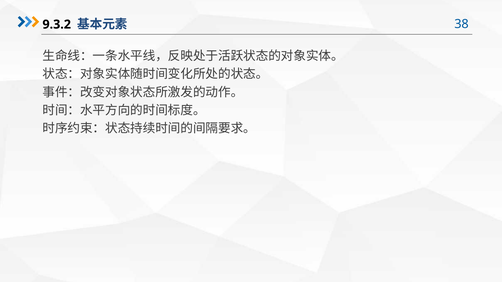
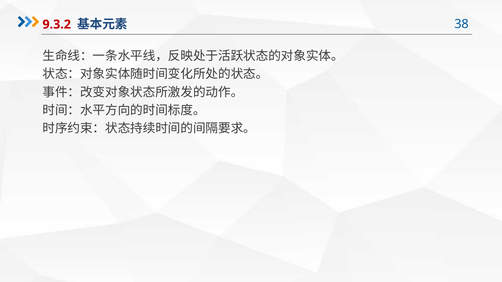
9.3.2 colour: black -> red (57, 24)
